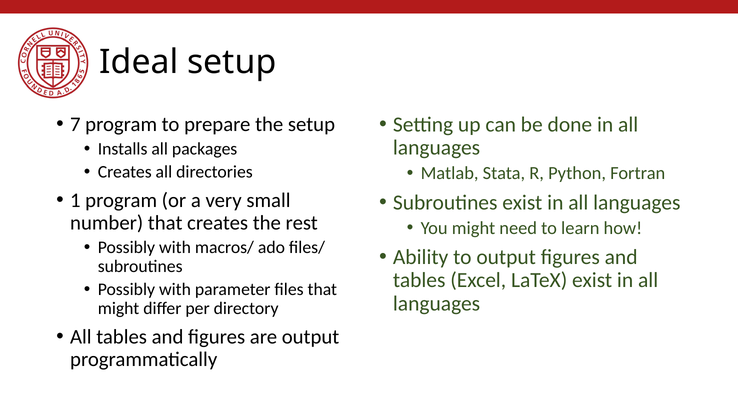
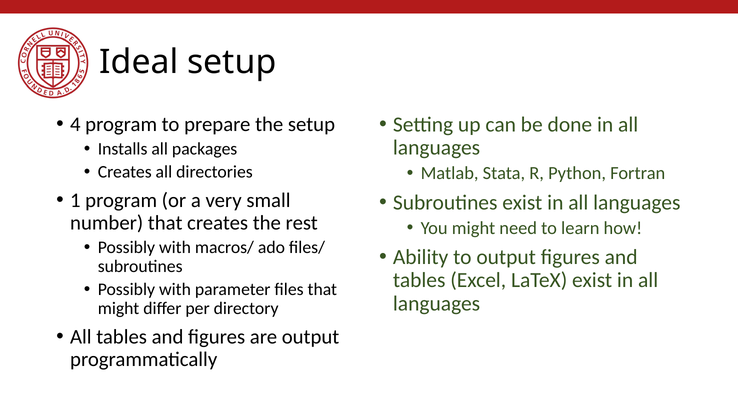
7: 7 -> 4 (75, 124)
